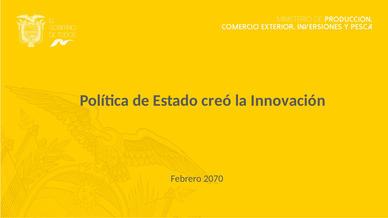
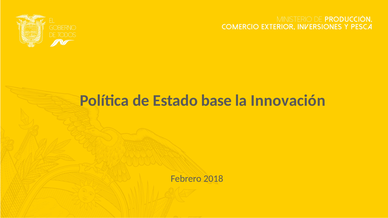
creó: creó -> base (217, 101)
2070: 2070 -> 2018 (213, 179)
